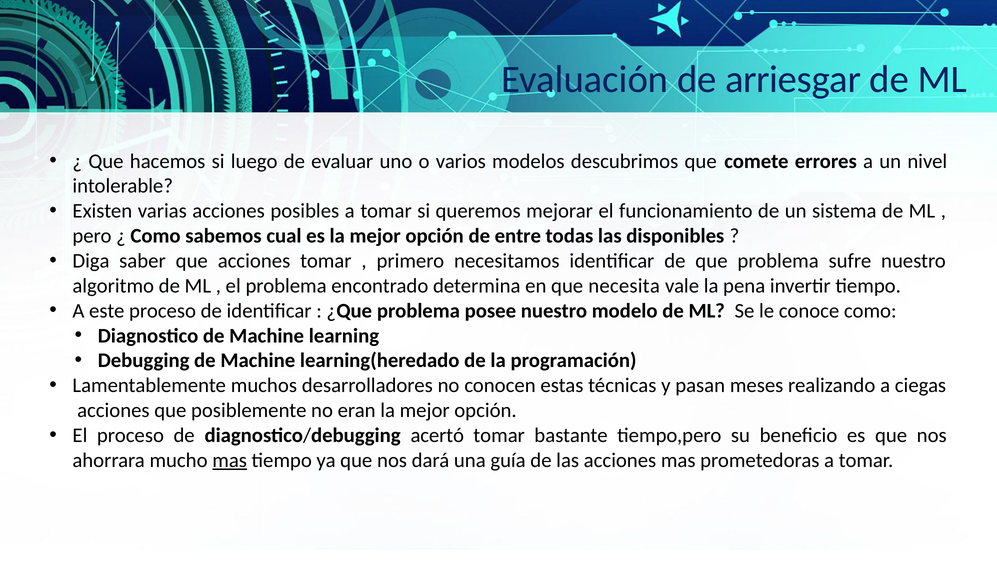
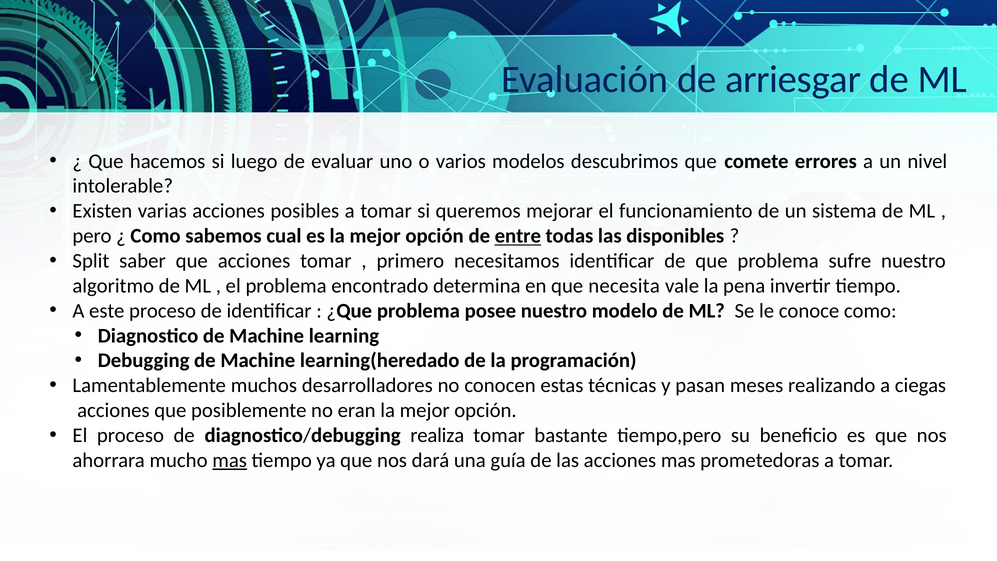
entre underline: none -> present (518, 236)
Diga: Diga -> Split (91, 261)
acertó: acertó -> realiza (437, 435)
